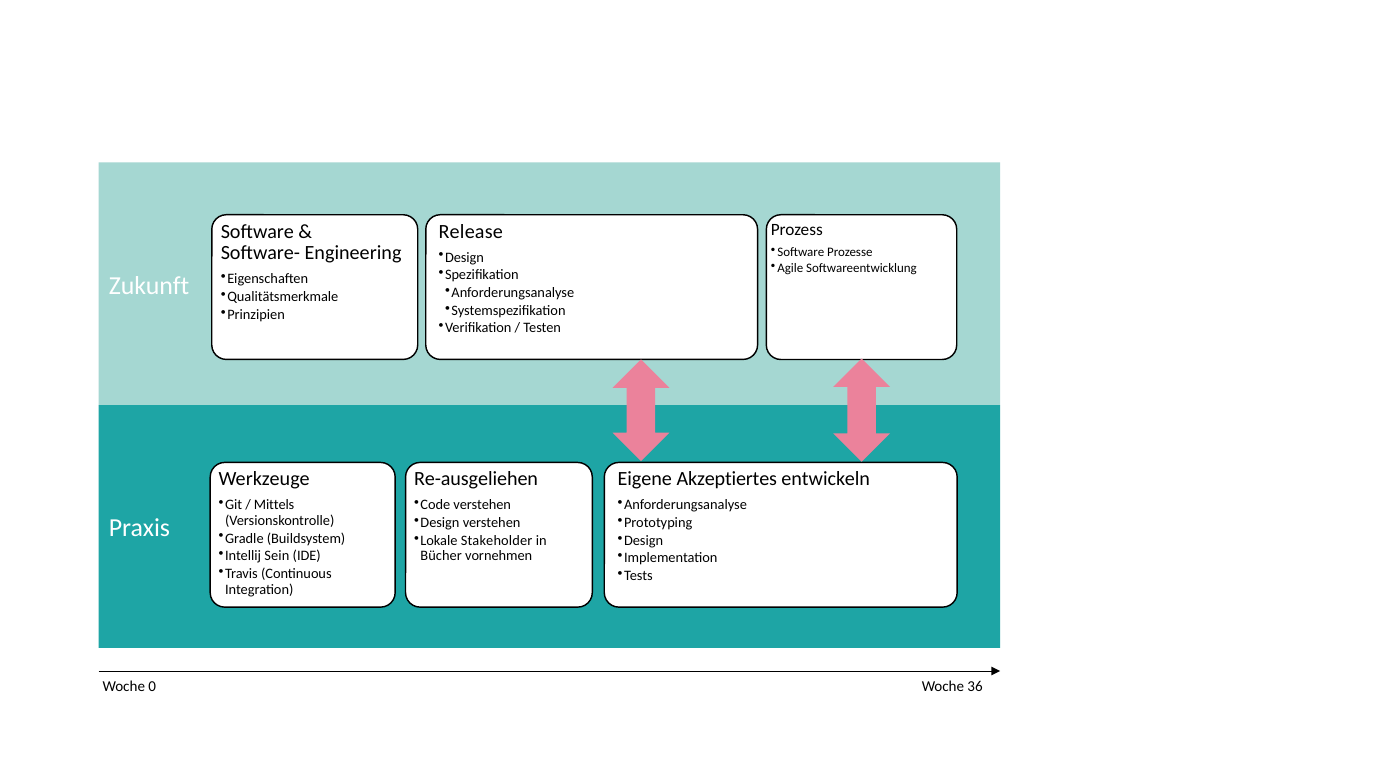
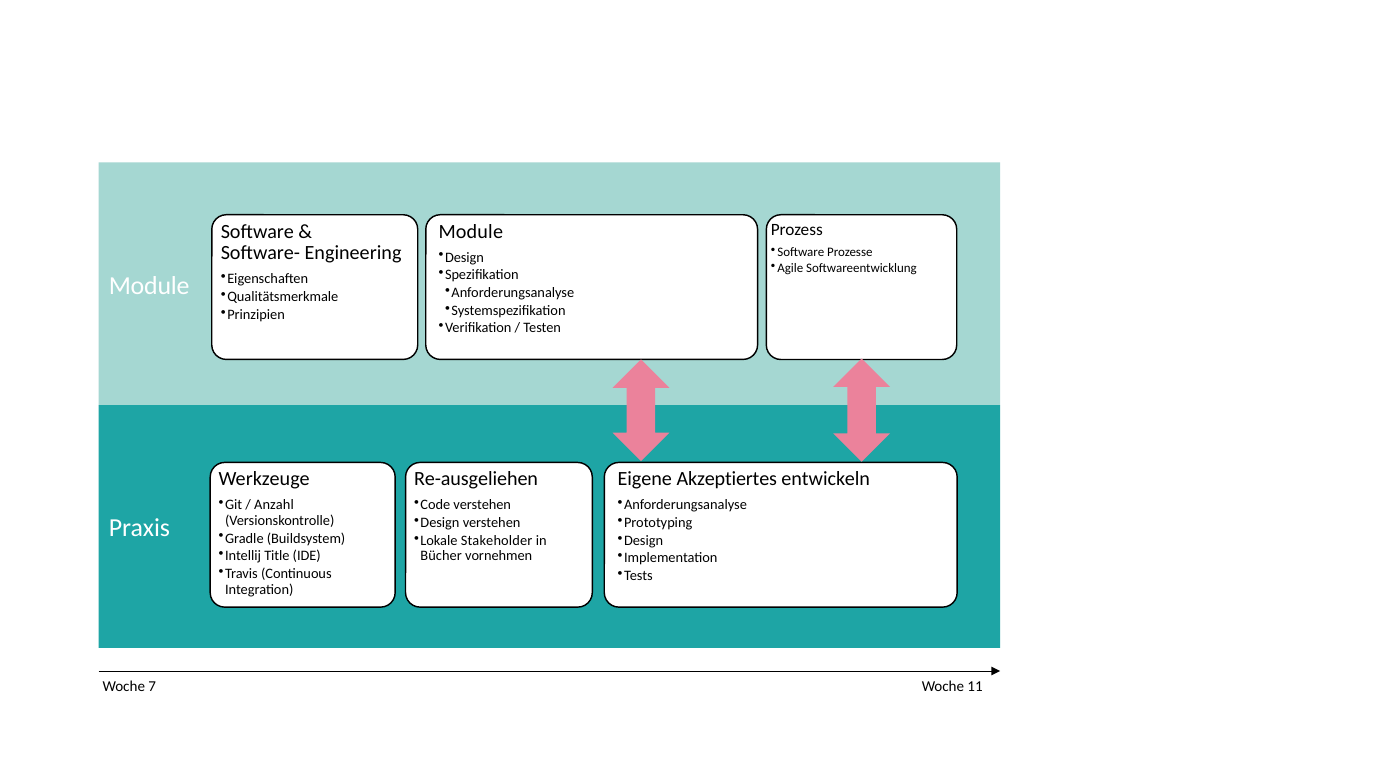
Release: Release -> Module (471, 231)
Zukunft: Zukunft -> Module (149, 286)
Mittels: Mittels -> Anzahl (274, 505)
Sein: Sein -> Title (277, 556)
0: 0 -> 7 (152, 686)
36: 36 -> 11 (975, 686)
